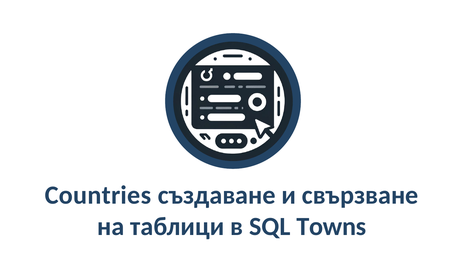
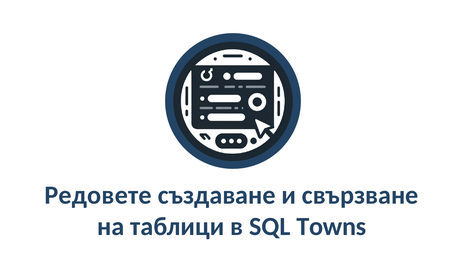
Countries: Countries -> Редовете (98, 195)
